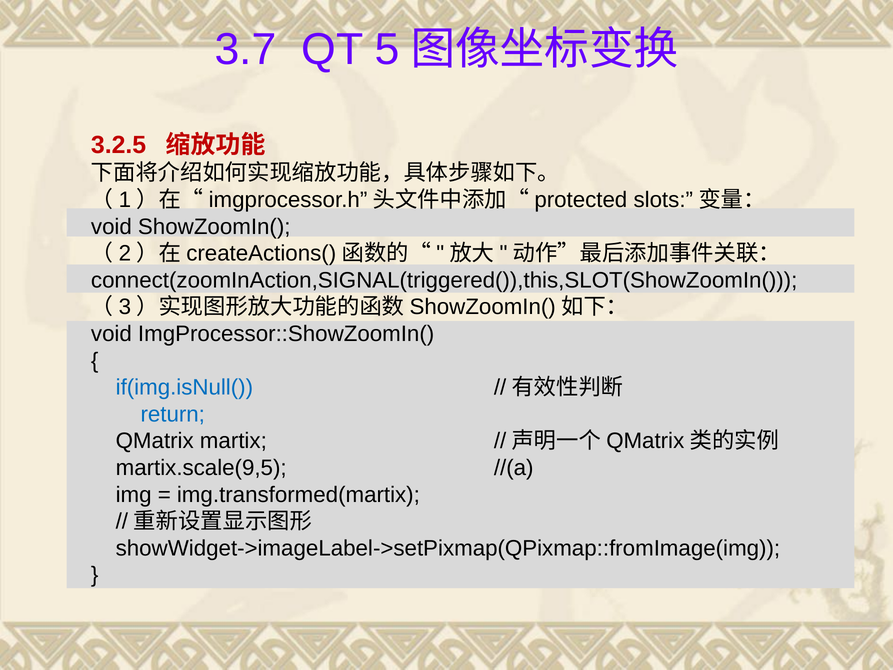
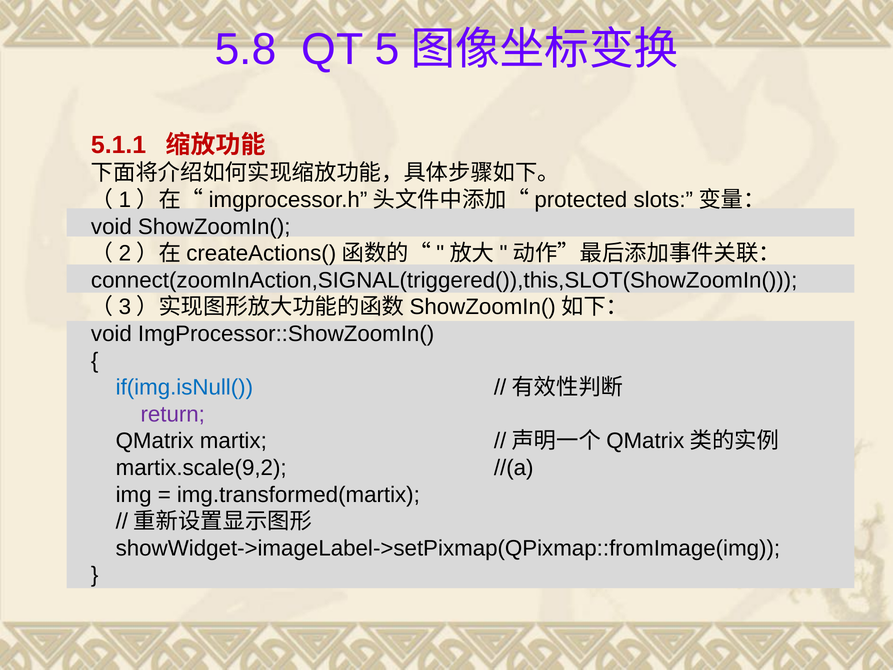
3.7: 3.7 -> 5.8 (246, 50)
3.2.5: 3.2.5 -> 5.1.1 (119, 145)
return colour: blue -> purple (173, 414)
martix.scale(9,5: martix.scale(9,5 -> martix.scale(9,2 (201, 468)
